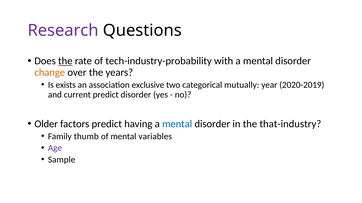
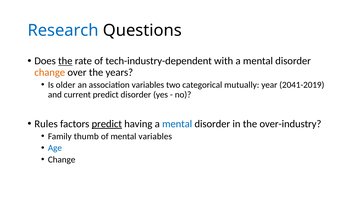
Research colour: purple -> blue (63, 30)
tech-industry-probability: tech-industry-probability -> tech-industry-dependent (159, 61)
exists: exists -> older (66, 85)
association exclusive: exclusive -> variables (148, 85)
2020-2019: 2020-2019 -> 2041-2019 (302, 85)
Older: Older -> Rules (46, 124)
predict underline: none -> present (107, 124)
that-industry: that-industry -> over-industry (290, 124)
Age colour: purple -> blue (55, 148)
Sample: Sample -> Change (62, 160)
